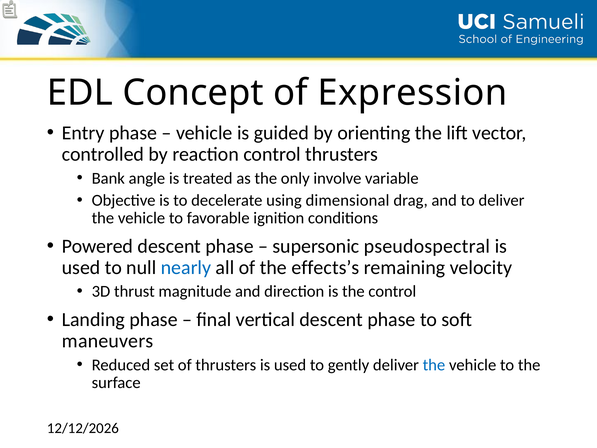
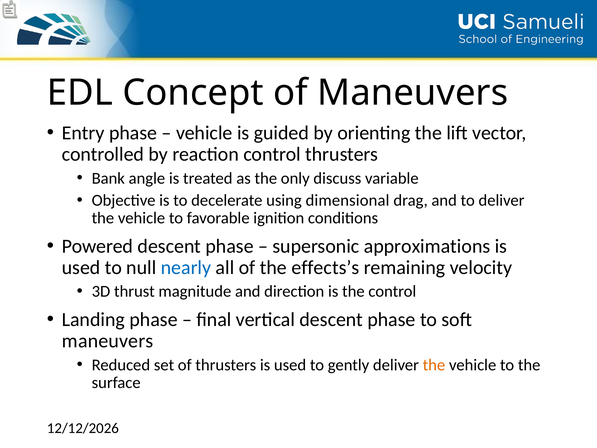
of Expression: Expression -> Maneuvers (413, 93)
involve: involve -> discuss (337, 178)
pseudospectral: pseudospectral -> approximations (427, 246)
the colour: blue -> orange (434, 365)
